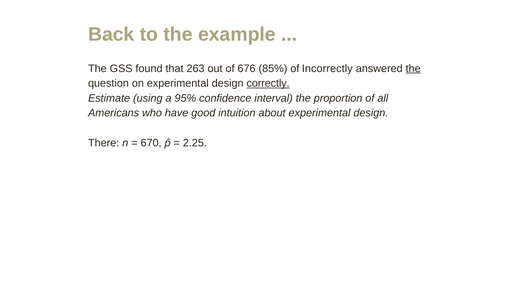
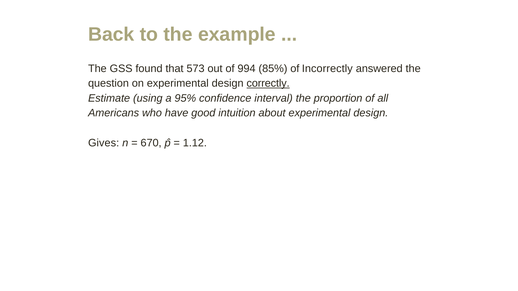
263: 263 -> 573 (196, 69)
676: 676 -> 994 (247, 69)
the underline: present -> none (413, 69)
There: There -> Gives (104, 143)
2.25: 2.25 -> 1.12 (195, 143)
